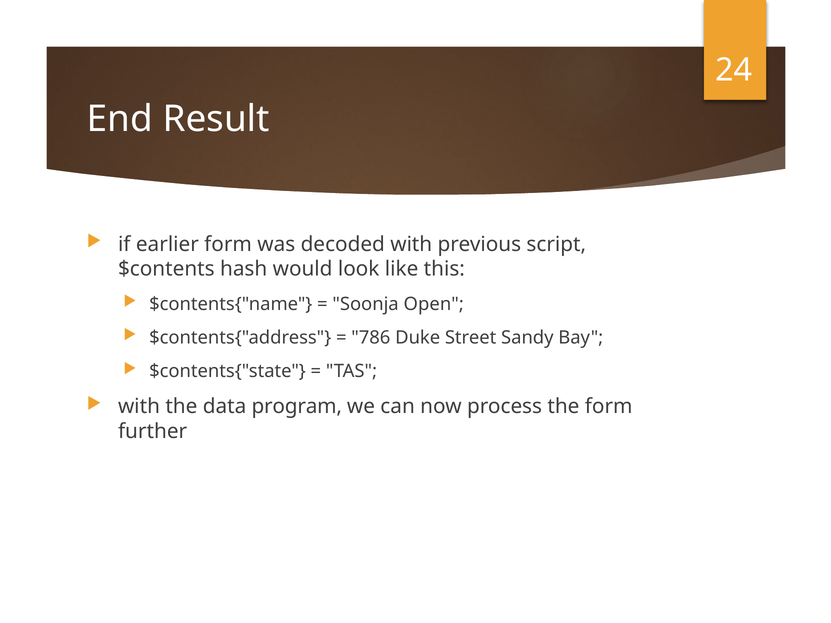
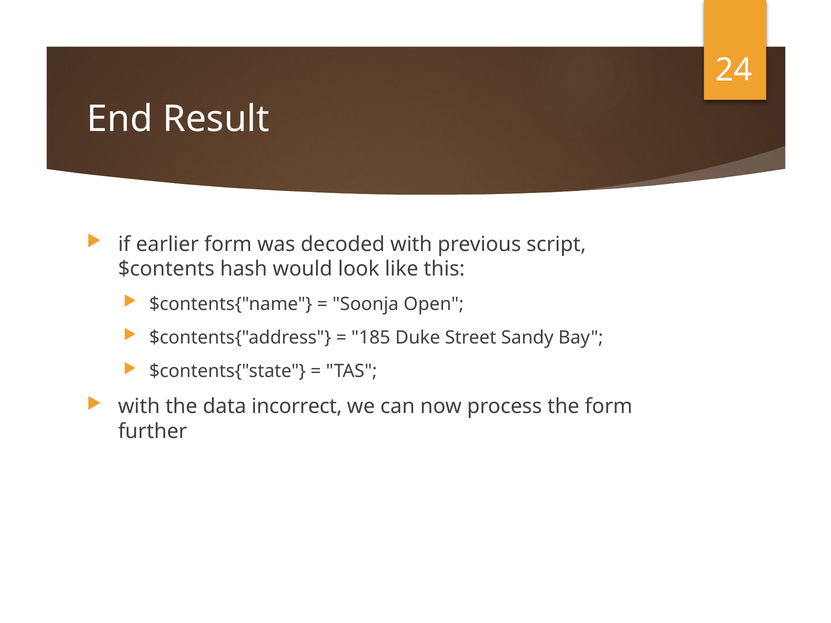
786: 786 -> 185 (371, 338)
program: program -> incorrect (297, 407)
